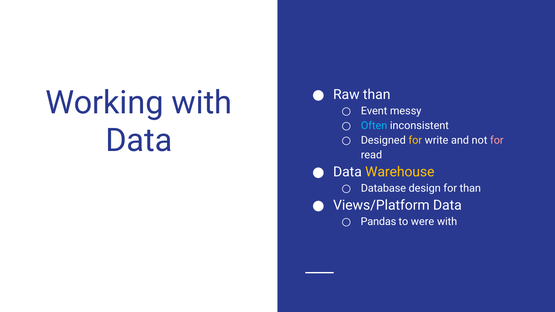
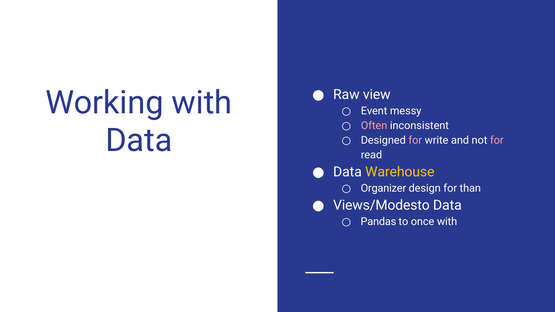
Raw than: than -> view (377, 95)
Often colour: light blue -> pink (374, 126)
for colour: yellow -> pink (415, 140)
Database: Database -> Organizer (383, 189)
Views/Platform: Views/Platform -> Views/Modesto (381, 205)
were: were -> once (423, 222)
